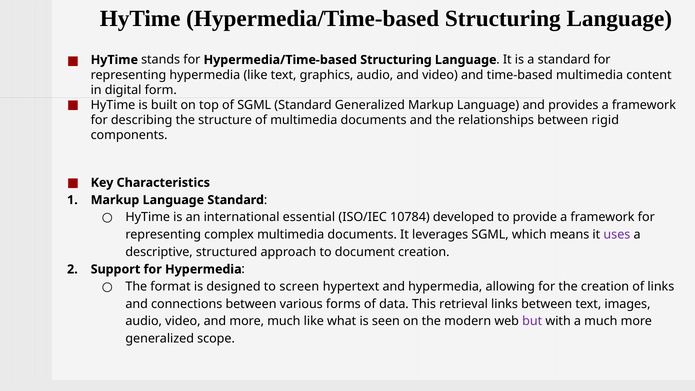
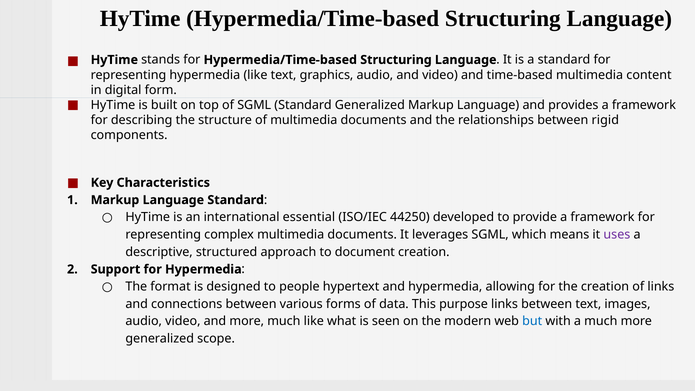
10784: 10784 -> 44250 (410, 217)
screen: screen -> people (299, 287)
retrieval: retrieval -> purpose (464, 304)
but colour: purple -> blue (532, 321)
